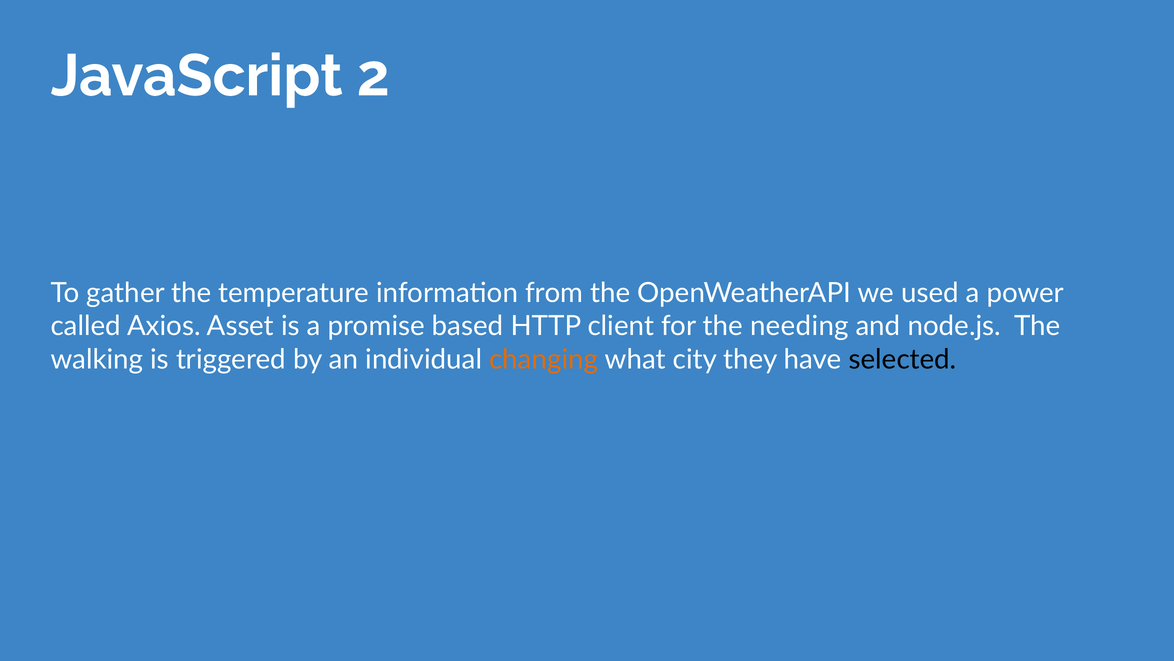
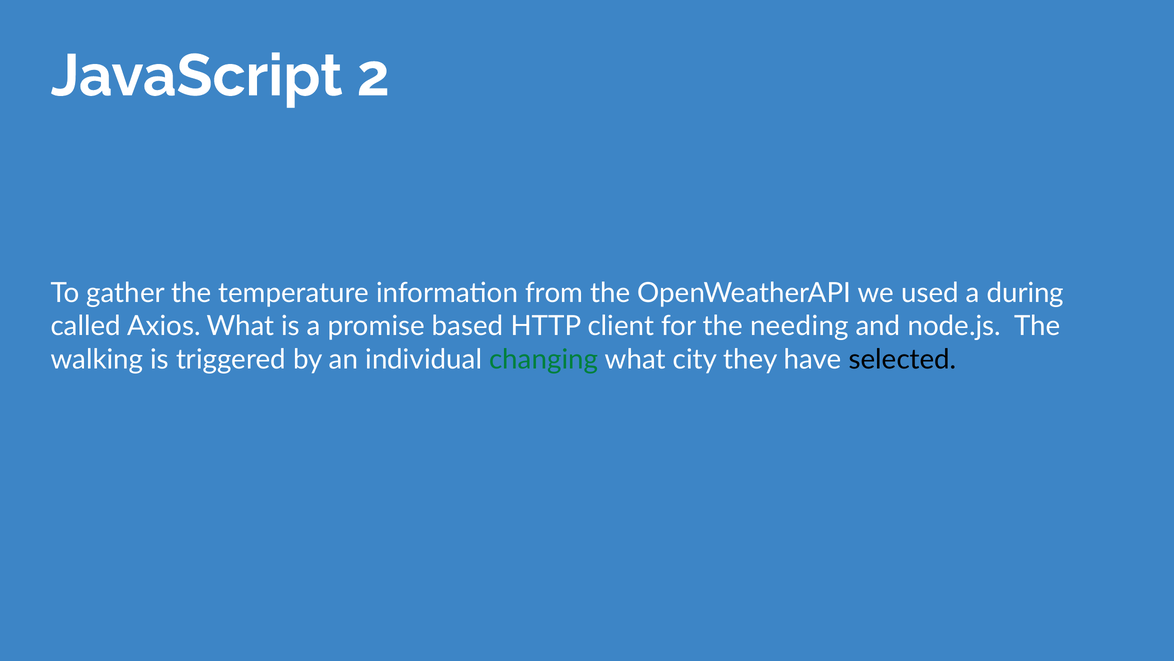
power: power -> during (1025, 293)
Axios Asset: Asset -> What (240, 326)
changing colour: orange -> green (544, 359)
